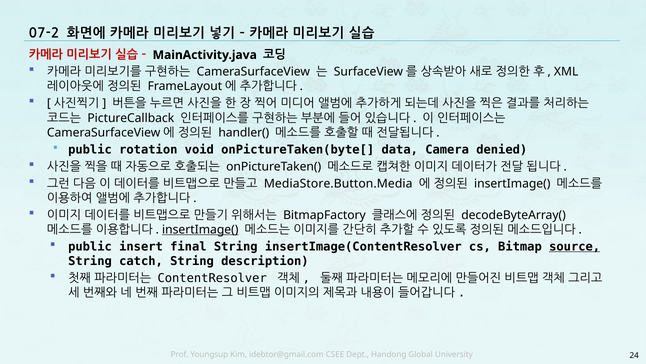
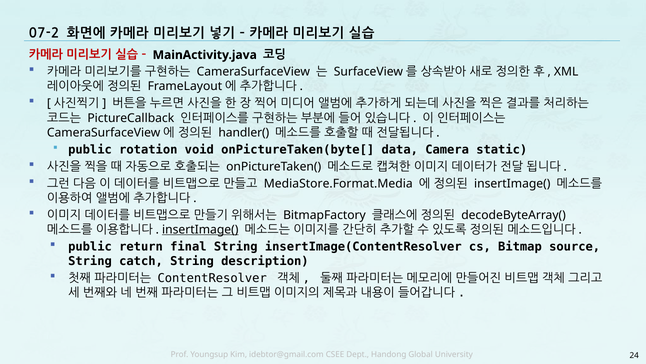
denied: denied -> static (502, 149)
MediaStore.Button.Media: MediaStore.Button.Media -> MediaStore.Format.Media (338, 183)
insert: insert -> return (141, 246)
source underline: present -> none (575, 246)
